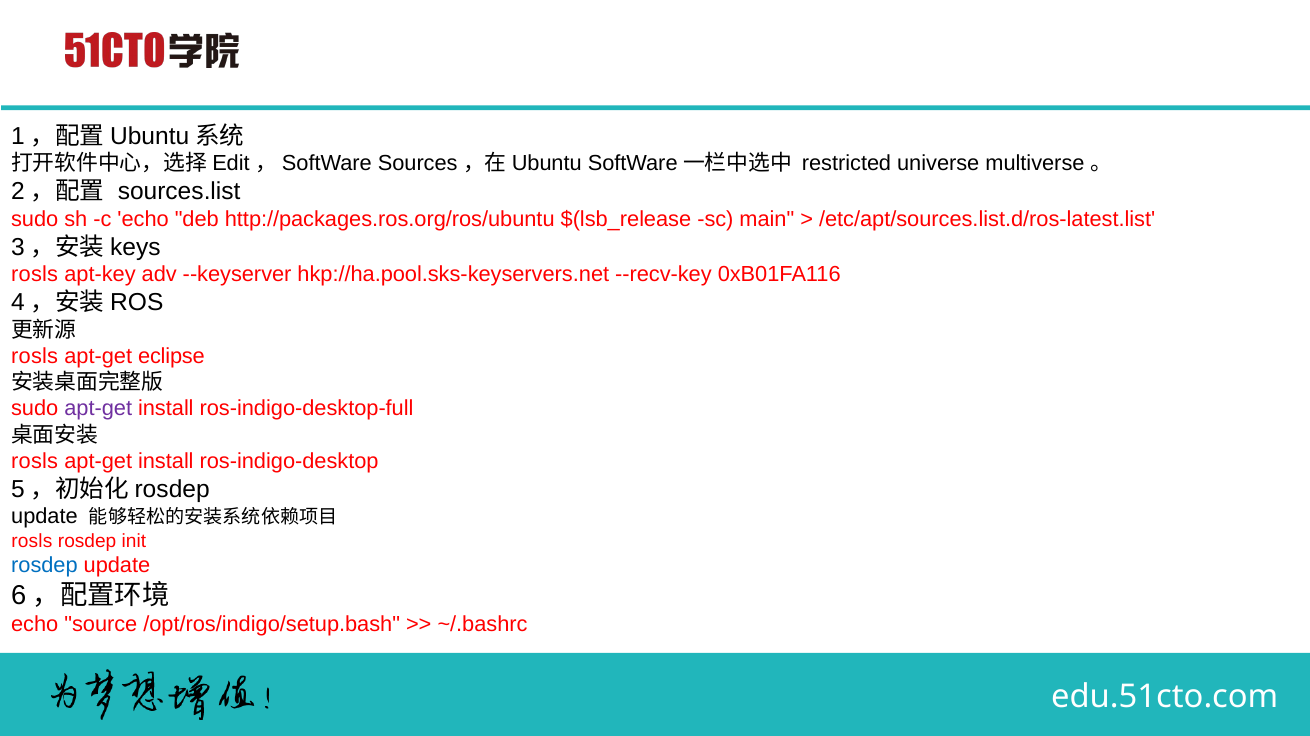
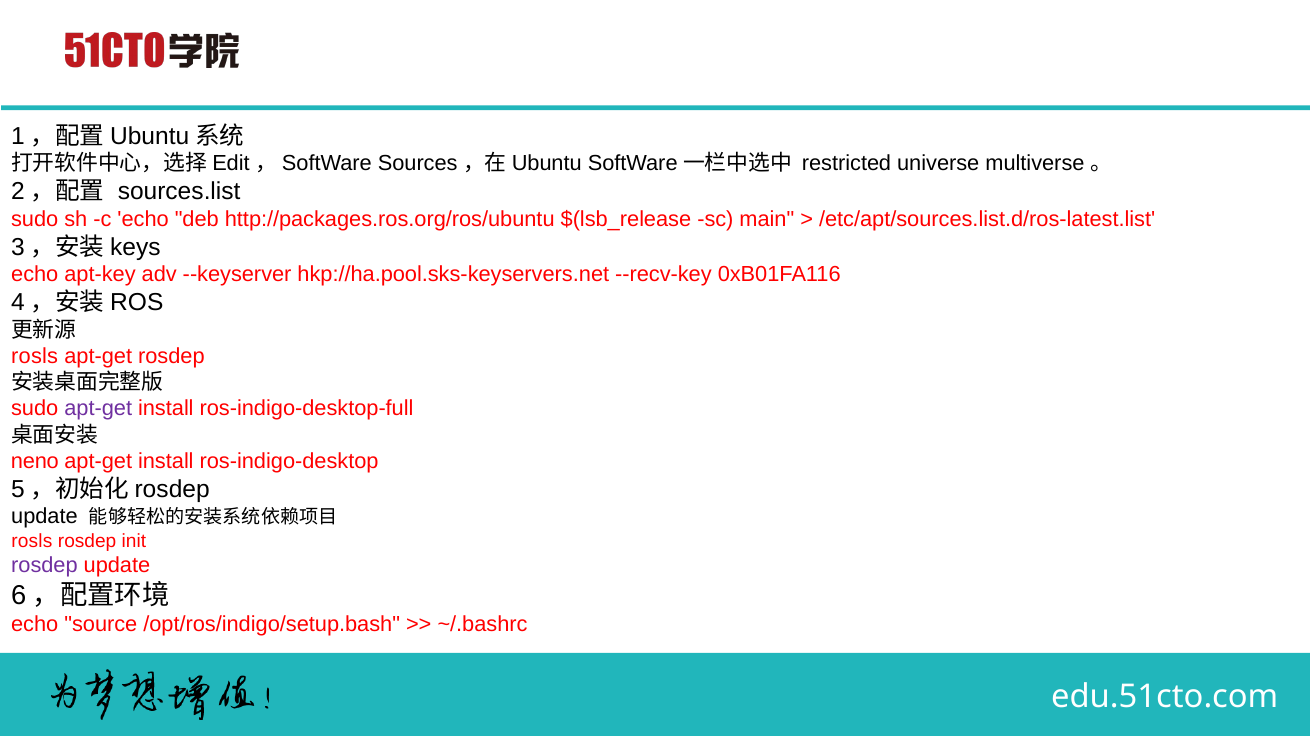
rosls: rosls -> echo (35, 275)
apt-get eclipse: eclipse -> rosdep (171, 357)
rosls: rosls -> neno (35, 461)
rosdep colour: blue -> purple (44, 566)
